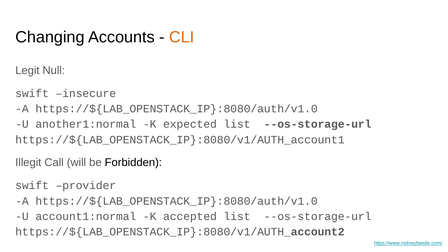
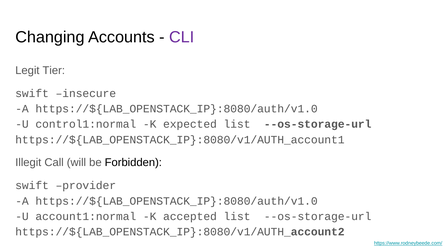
CLI colour: orange -> purple (182, 37)
Null: Null -> Tier (54, 70)
another1:normal: another1:normal -> control1:normal (86, 124)
